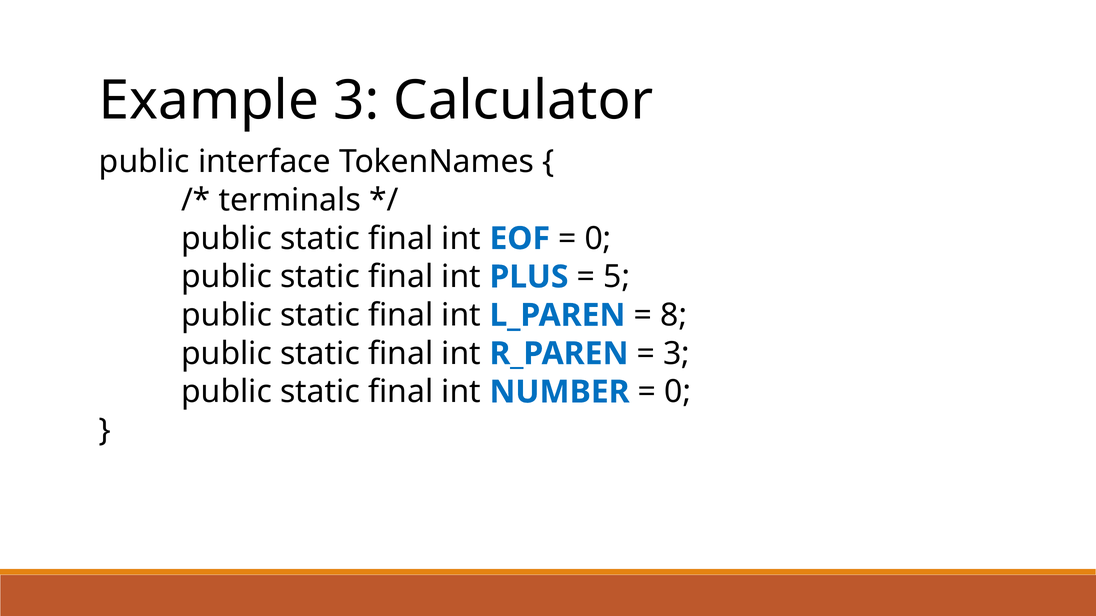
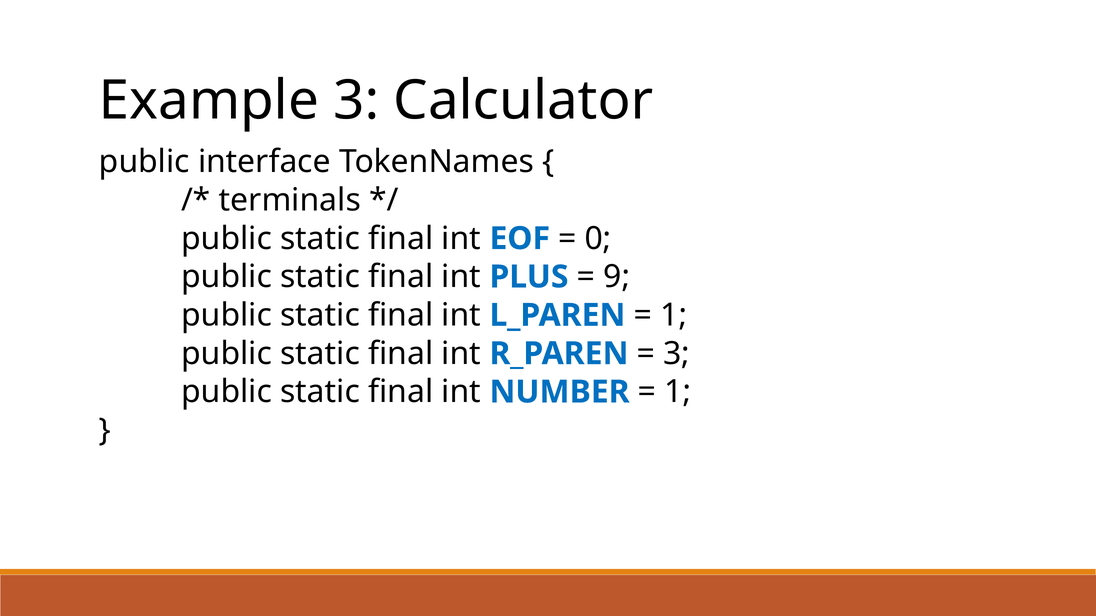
5: 5 -> 9 (617, 277)
8: 8 -> 1 (674, 315)
0: 0 -> 1 (678, 392)
